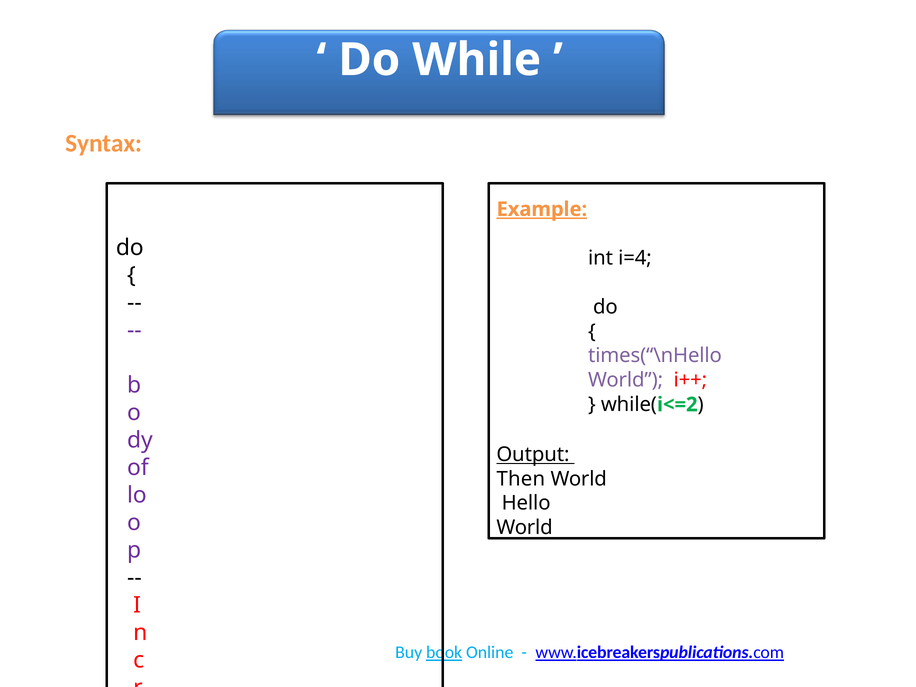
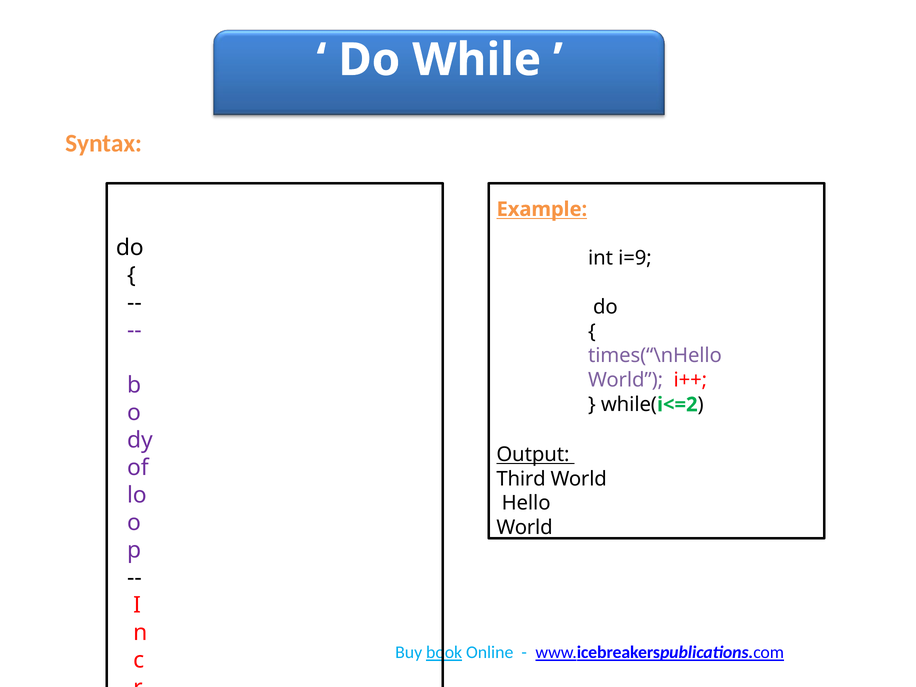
Example underline: present -> none (542, 209)
i=4: i=4 -> i=9 (635, 258)
Then: Then -> Third (521, 479)
